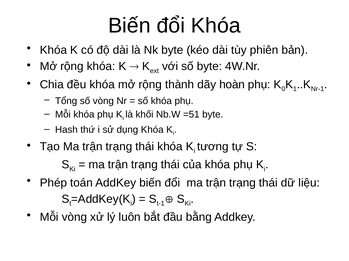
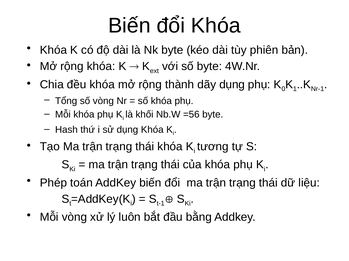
dãy hoàn: hoàn -> dụng (232, 85)
=51: =51 -> =56 (191, 115)
